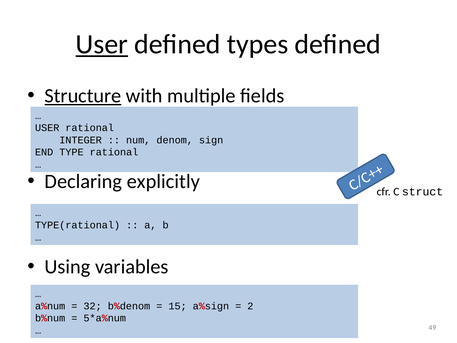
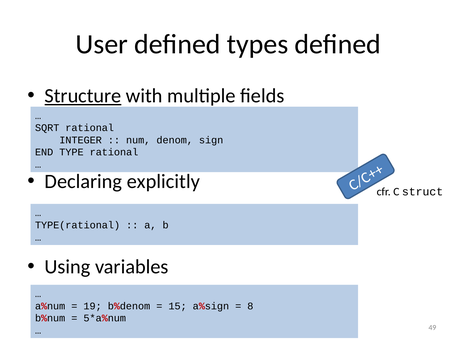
User underline: present -> none (102, 44)
USER: USER -> SQRT (47, 128)
32: 32 -> 19 (93, 306)
2: 2 -> 8 (250, 306)
